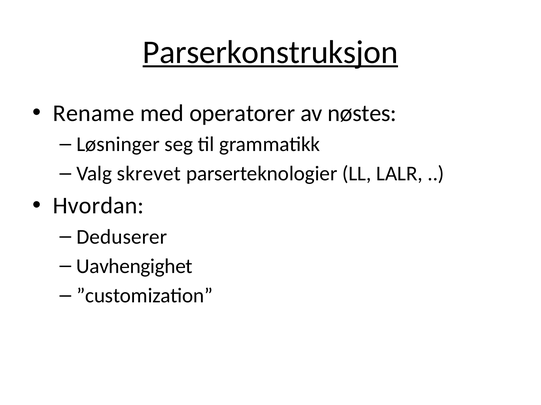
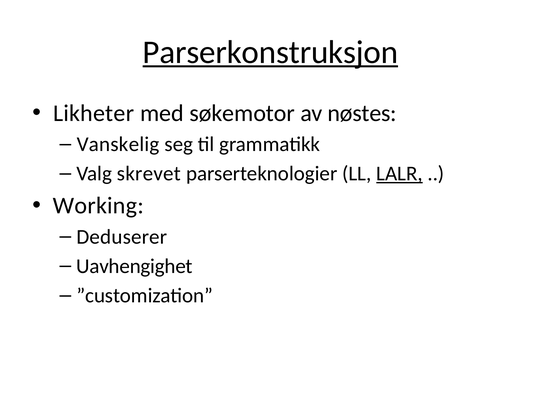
Rename: Rename -> Likheter (94, 113)
operatorer: operatorer -> søkemotor (242, 113)
Løsninger: Løsninger -> Vanskelig (118, 145)
LALR underline: none -> present (400, 174)
Hvordan: Hvordan -> Working (98, 206)
